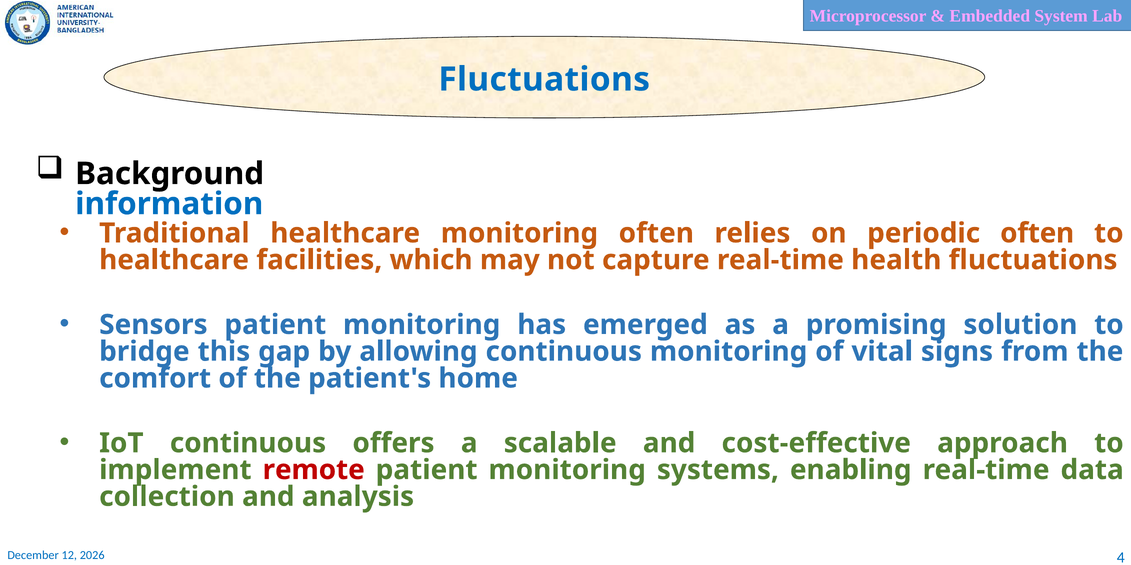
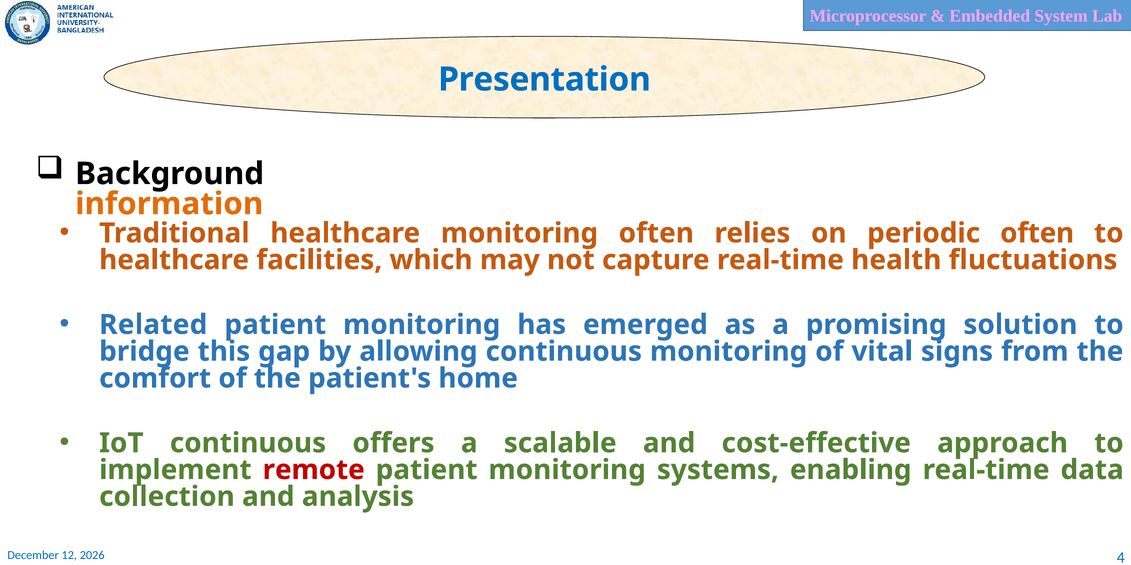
Fluctuations: Fluctuations -> Presentation (544, 80)
information colour: blue -> orange (169, 204)
Sensors: Sensors -> Related (153, 325)
